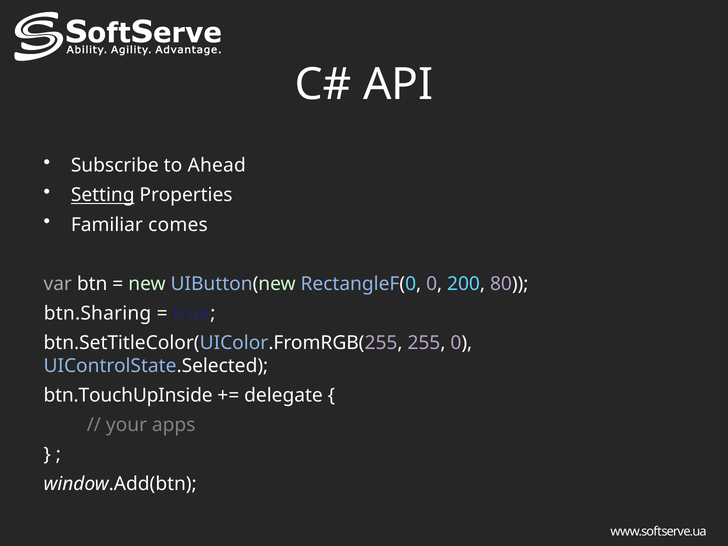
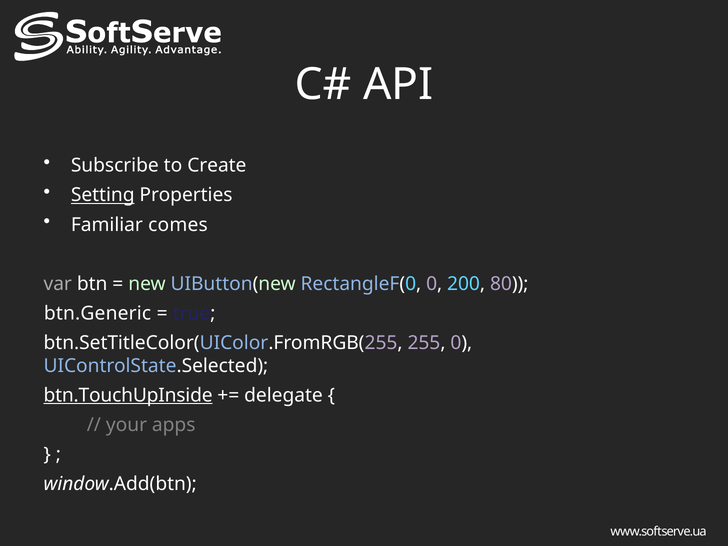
Ahead: Ahead -> Create (217, 166)
btn.Sharing: btn.Sharing -> btn.Generic (98, 313)
btn.TouchUpInside underline: none -> present (128, 395)
